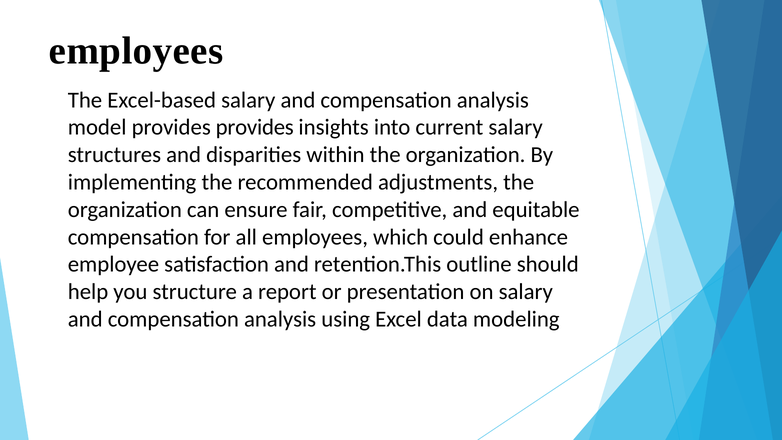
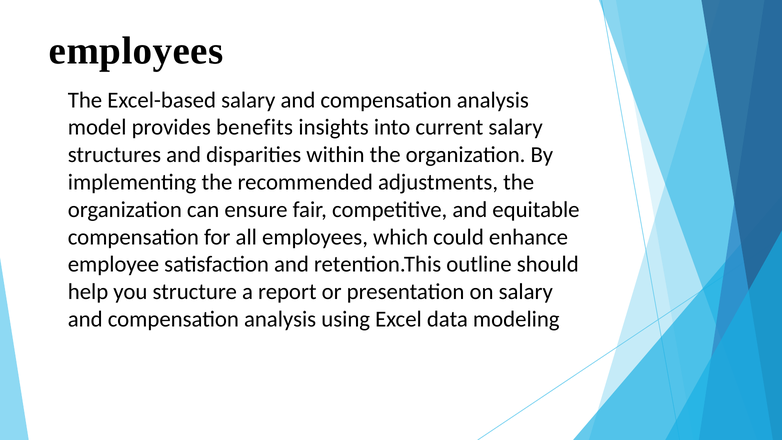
provides provides: provides -> benefits (255, 127)
